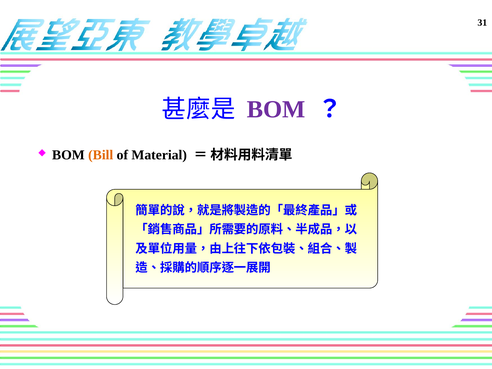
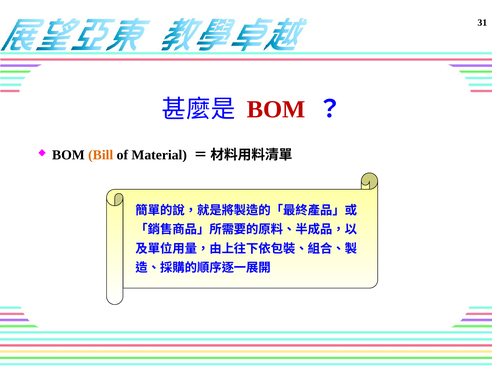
BOM colour: purple -> red (276, 109)
